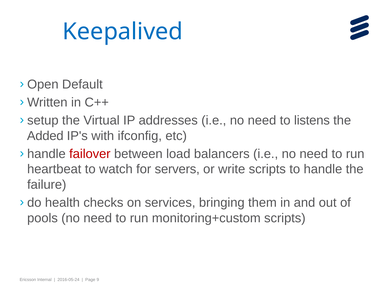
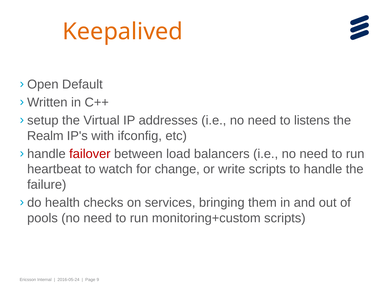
Keepalived colour: blue -> orange (123, 32)
Added: Added -> Realm (45, 136)
servers: servers -> change (177, 169)
